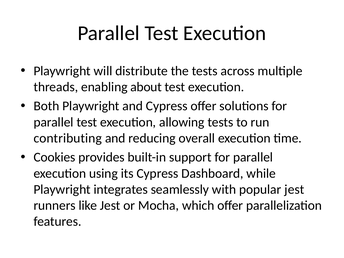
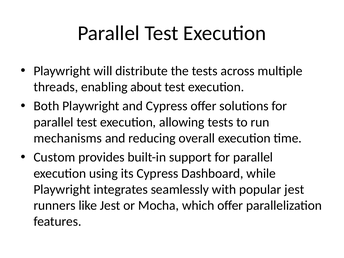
contributing: contributing -> mechanisms (68, 138)
Cookies: Cookies -> Custom (54, 157)
